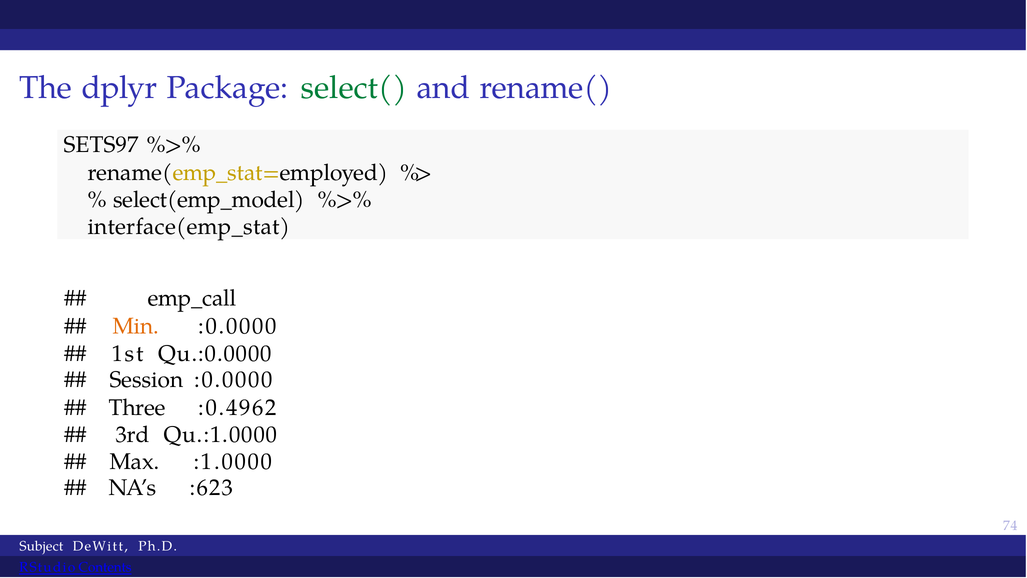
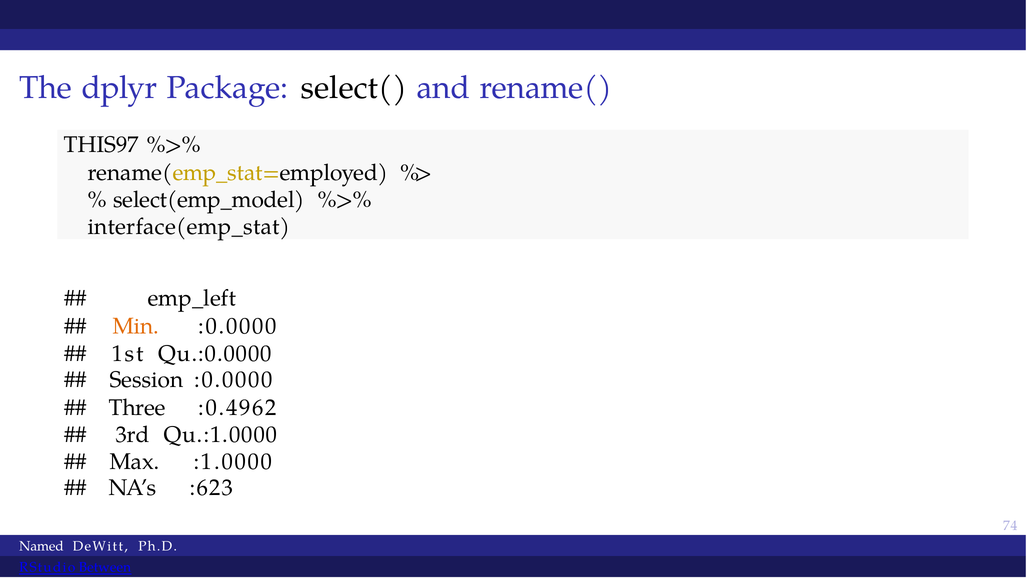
select( colour: green -> black (354, 88)
SETS97: SETS97 -> THIS97 (101, 145)
emp_call: emp_call -> emp_left (192, 298)
Subject: Subject -> Named (41, 546)
Contents: Contents -> Between (105, 567)
